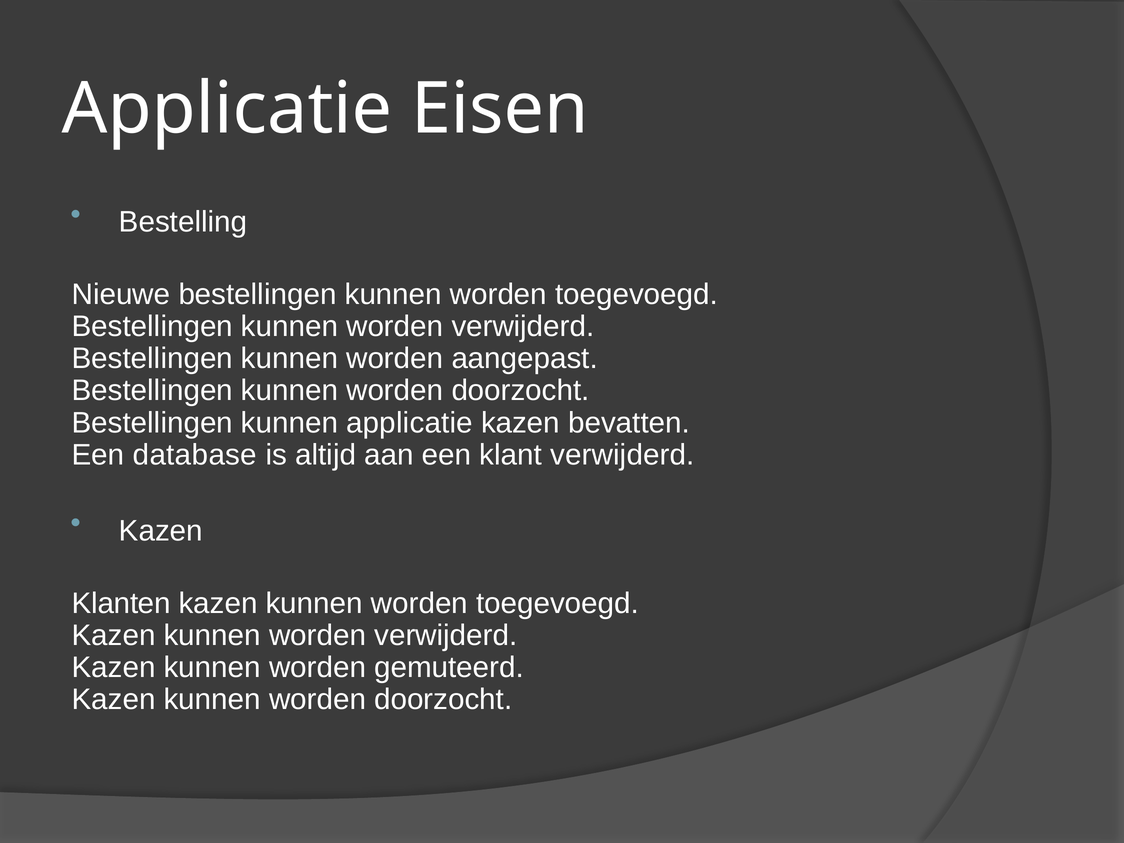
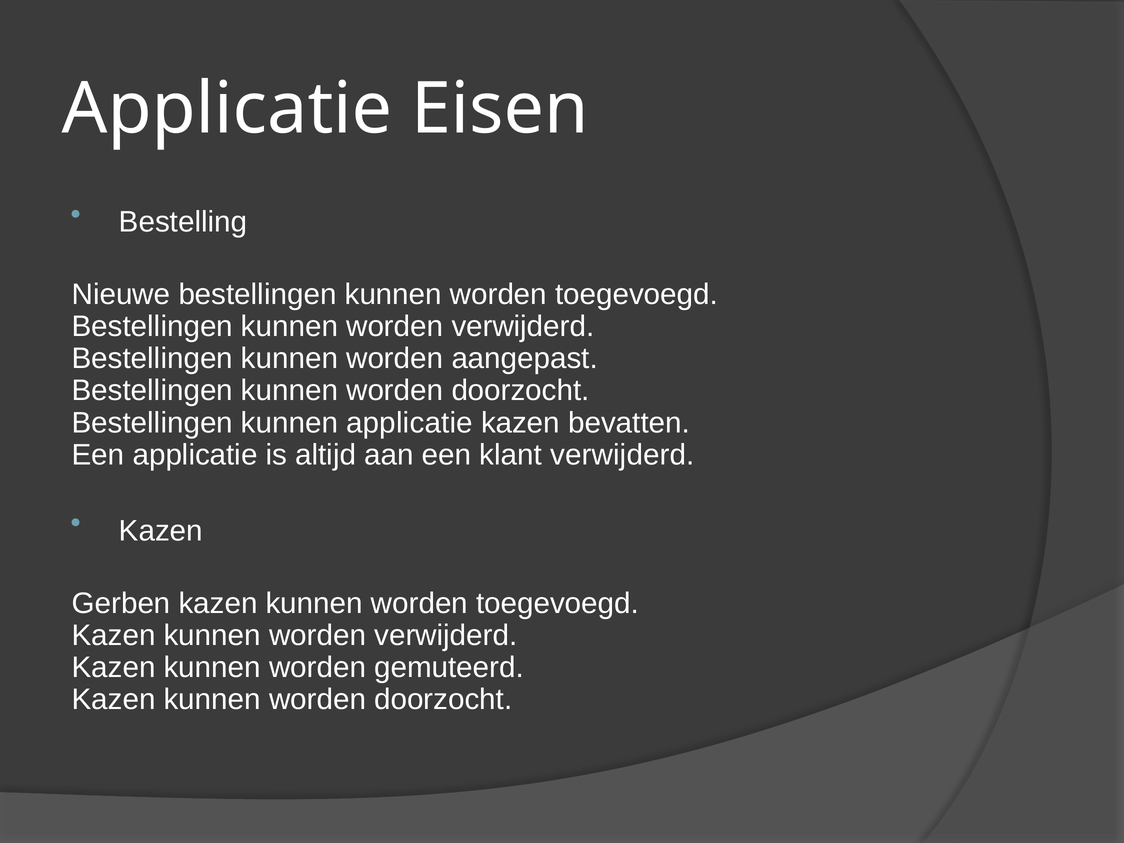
Een database: database -> applicatie (195, 455)
Klanten: Klanten -> Gerben (121, 603)
